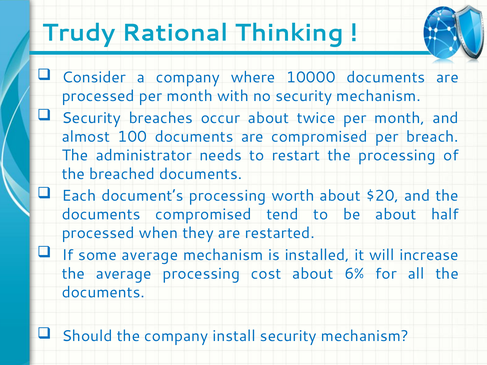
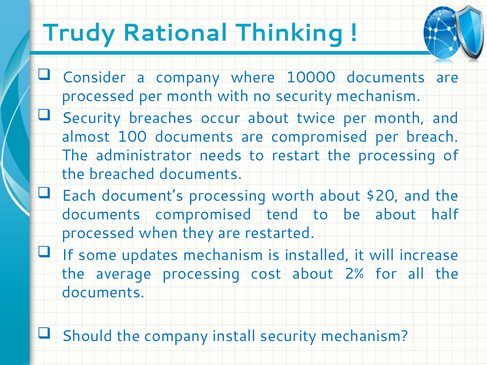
some average: average -> updates (150, 255)
6%: 6% -> 2% (354, 274)
